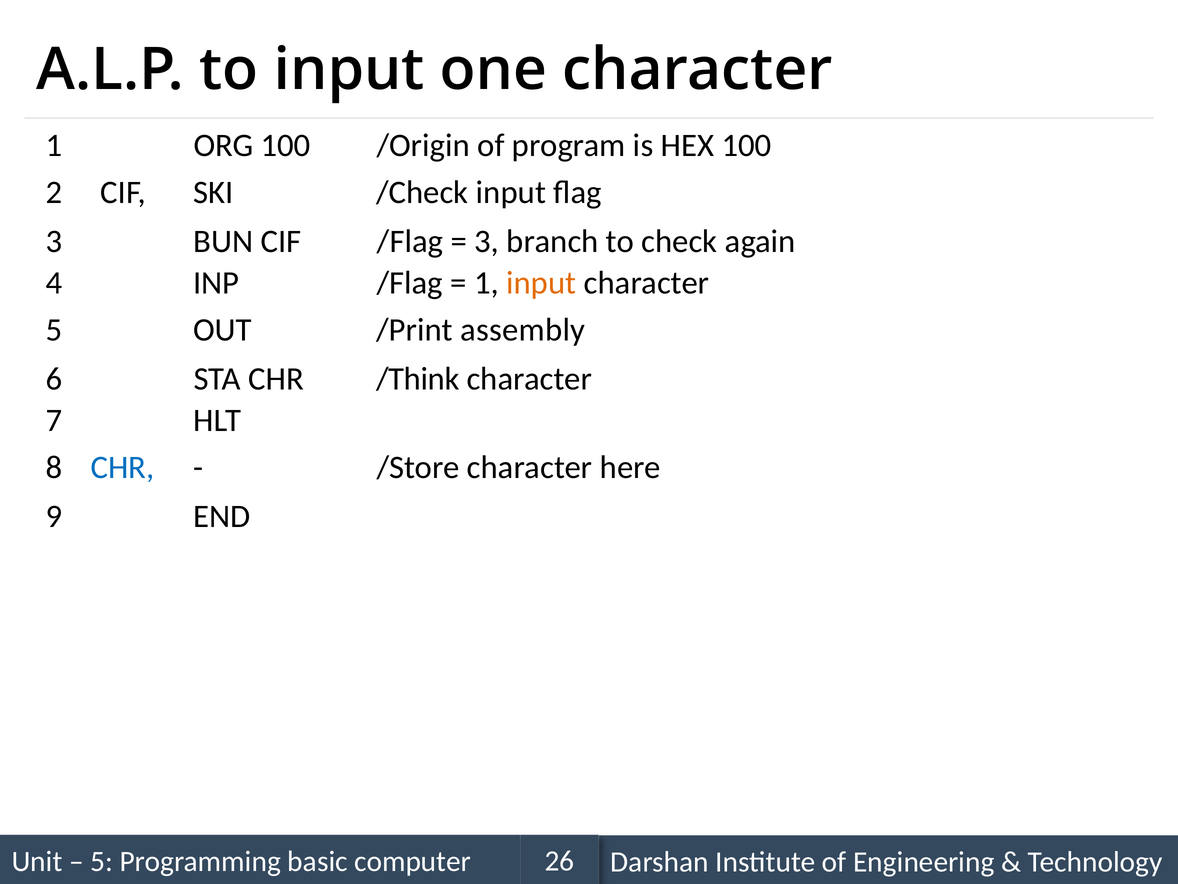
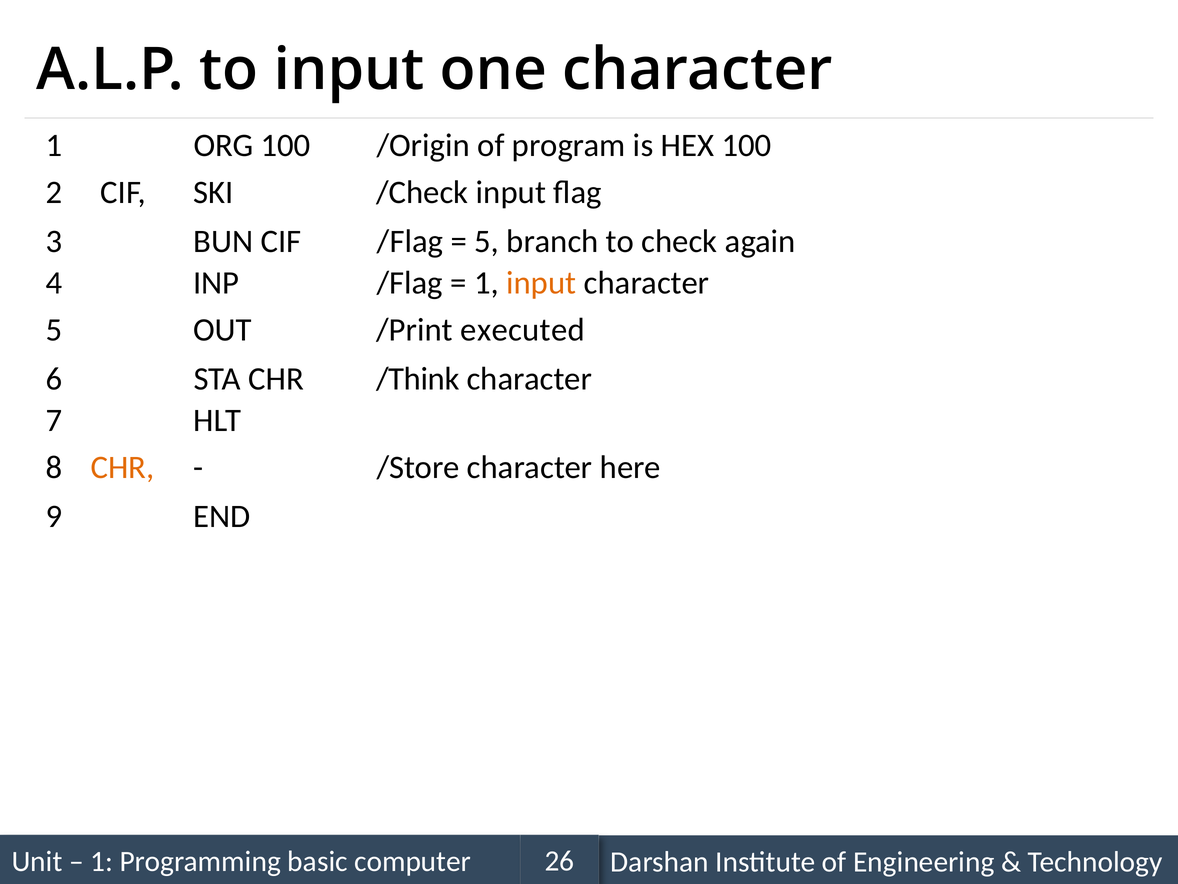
3: 3 -> 5 (487, 241)
assembly: assembly -> executed (523, 330)
CHR colour: blue -> orange (122, 467)
5: 5 -> 1 (102, 861)
